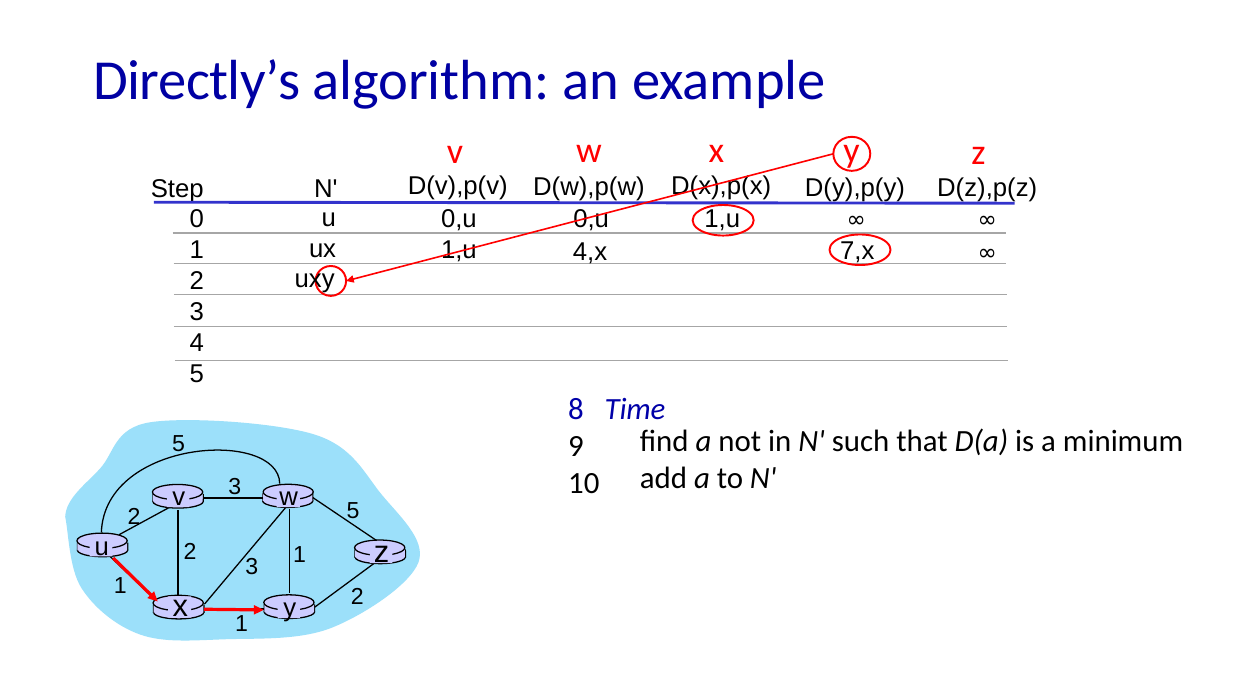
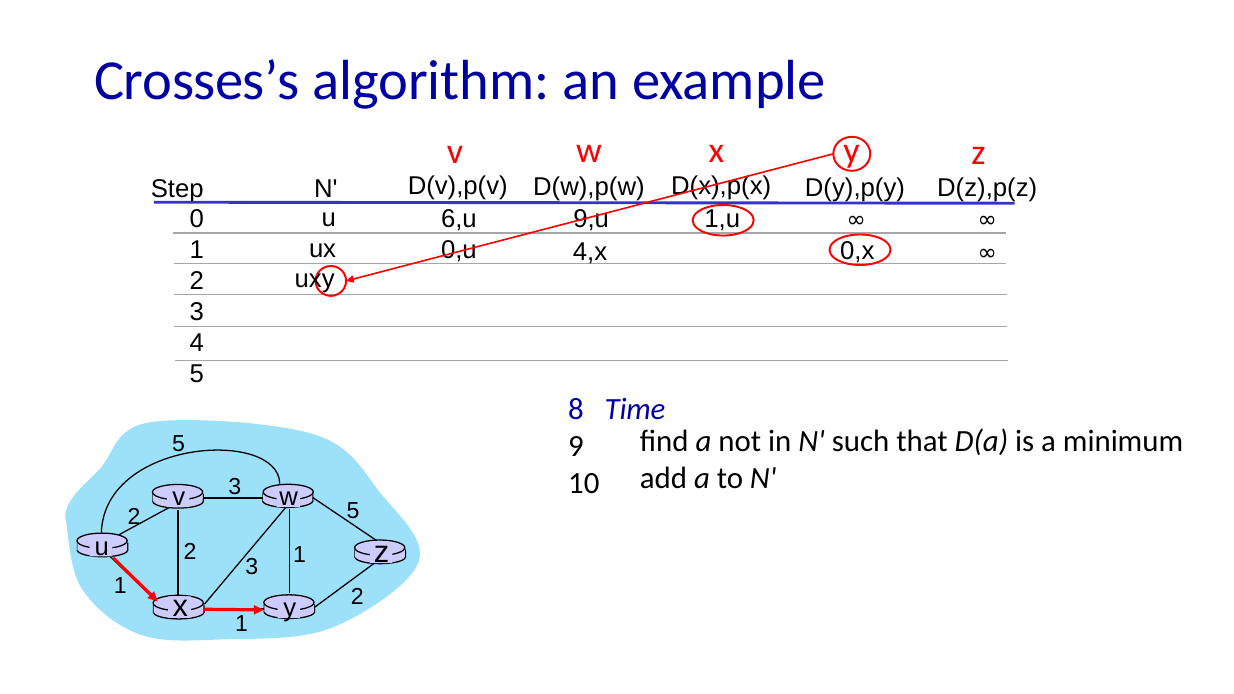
Directly’s: Directly’s -> Crosses’s (197, 81)
0,u: 0,u -> 9,u (591, 219)
0,u: 0,u -> 6,u (459, 219)
1,u: 1,u -> 0,u (459, 250)
7,x: 7,x -> 0,x (857, 251)
